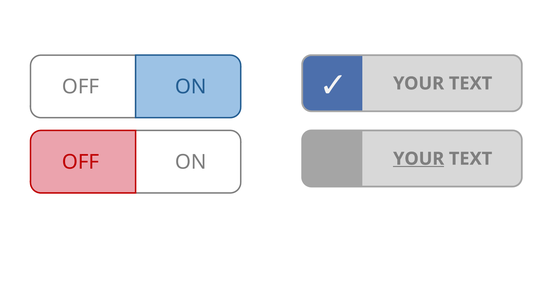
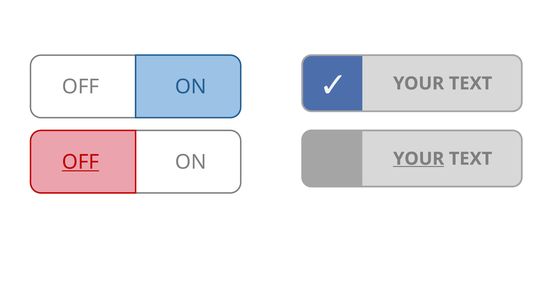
OFF underline: none -> present (80, 162)
